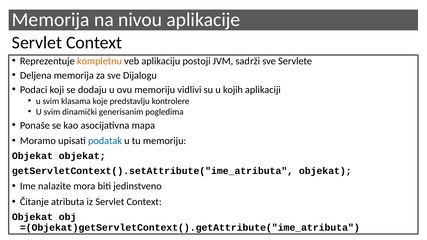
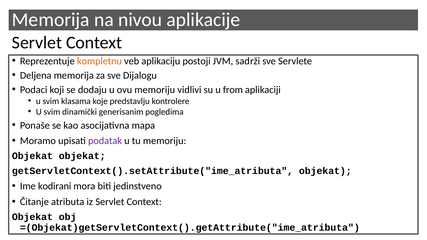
kojih: kojih -> from (233, 90)
podatak colour: blue -> purple (105, 141)
nalazite: nalazite -> kodirani (55, 186)
